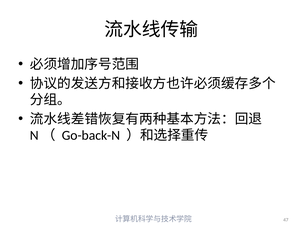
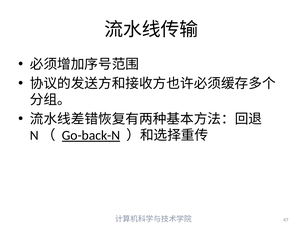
Go-back-N underline: none -> present (91, 135)
